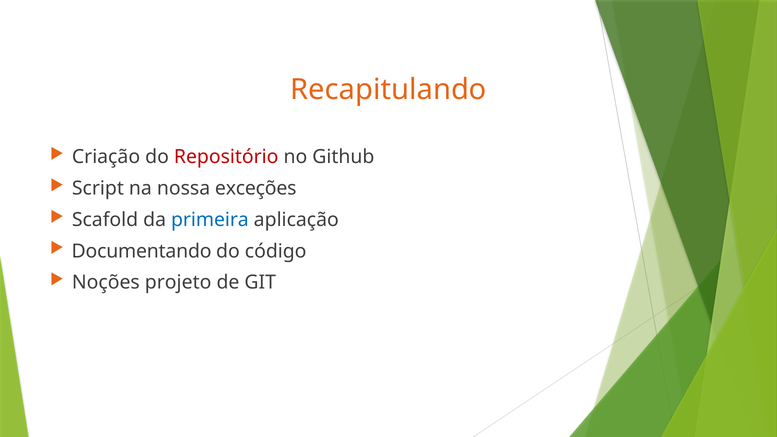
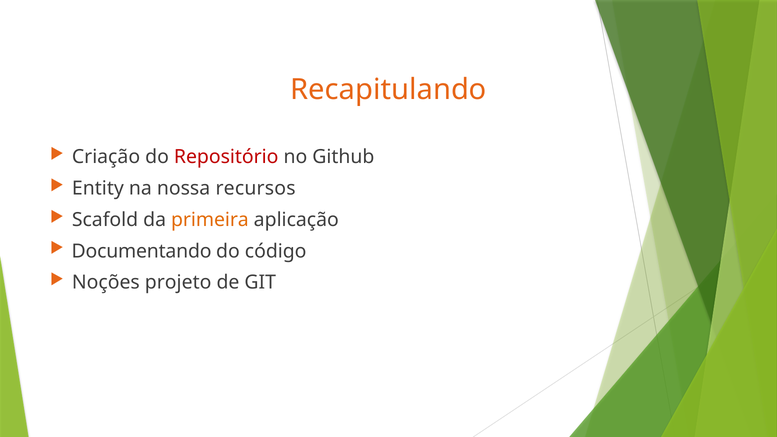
Script: Script -> Entity (98, 188)
exceções: exceções -> recursos (256, 188)
primeira colour: blue -> orange (210, 220)
